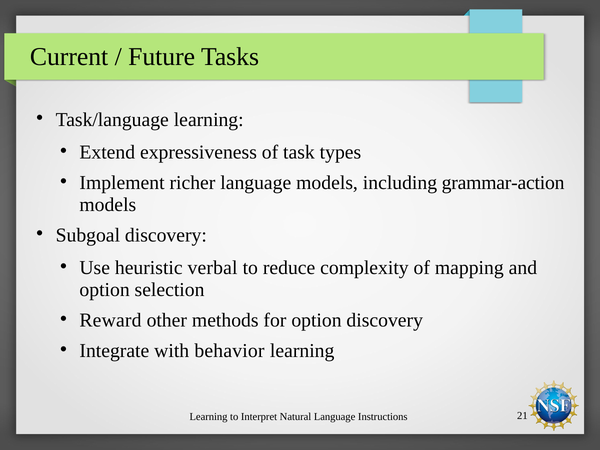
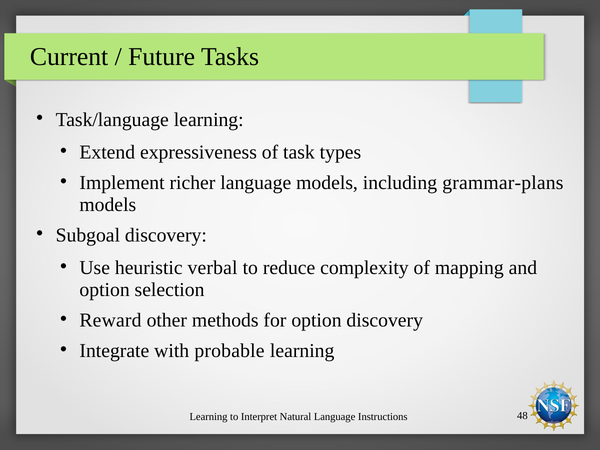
grammar-action: grammar-action -> grammar-plans (503, 183)
behavior: behavior -> probable (229, 351)
21: 21 -> 48 (522, 416)
